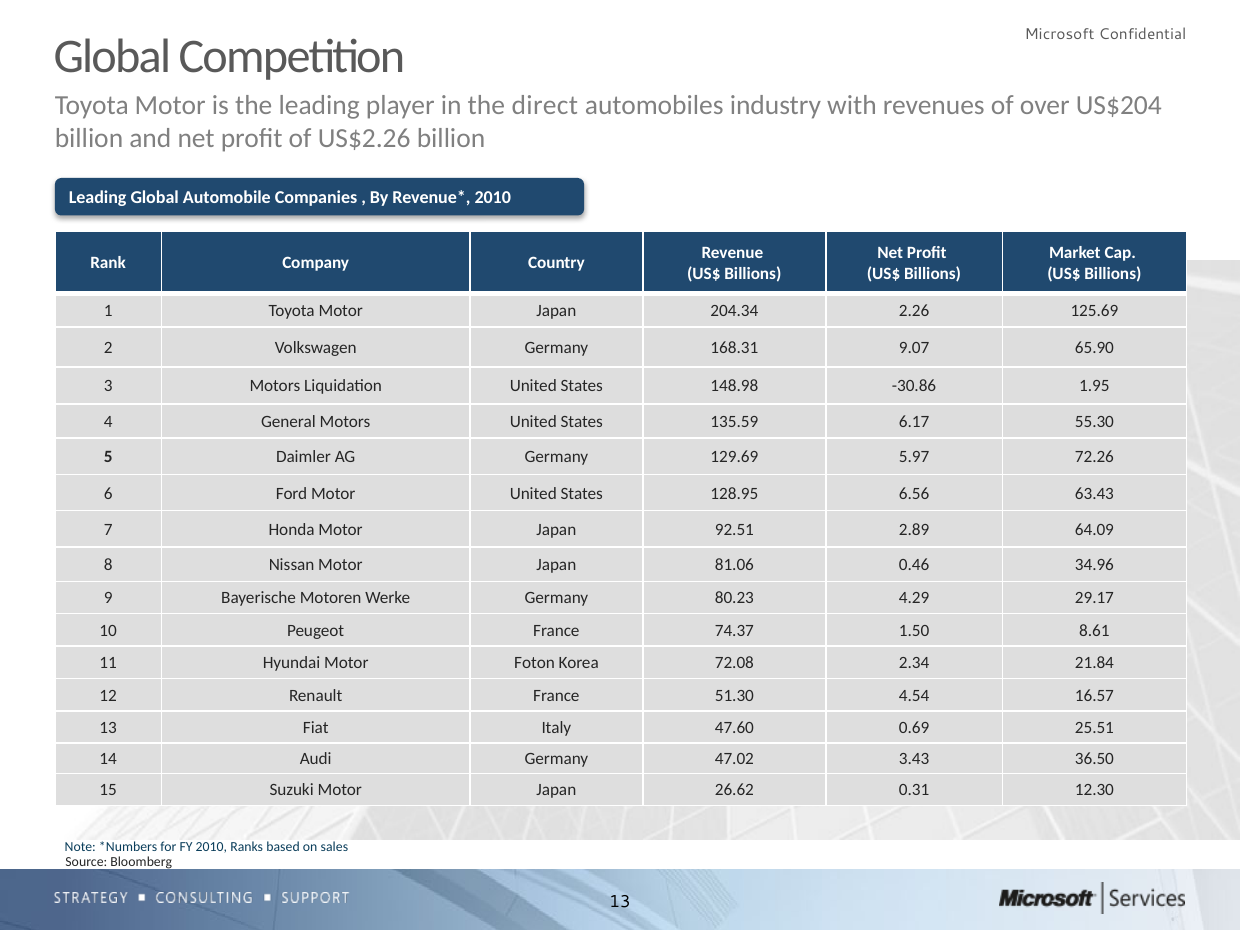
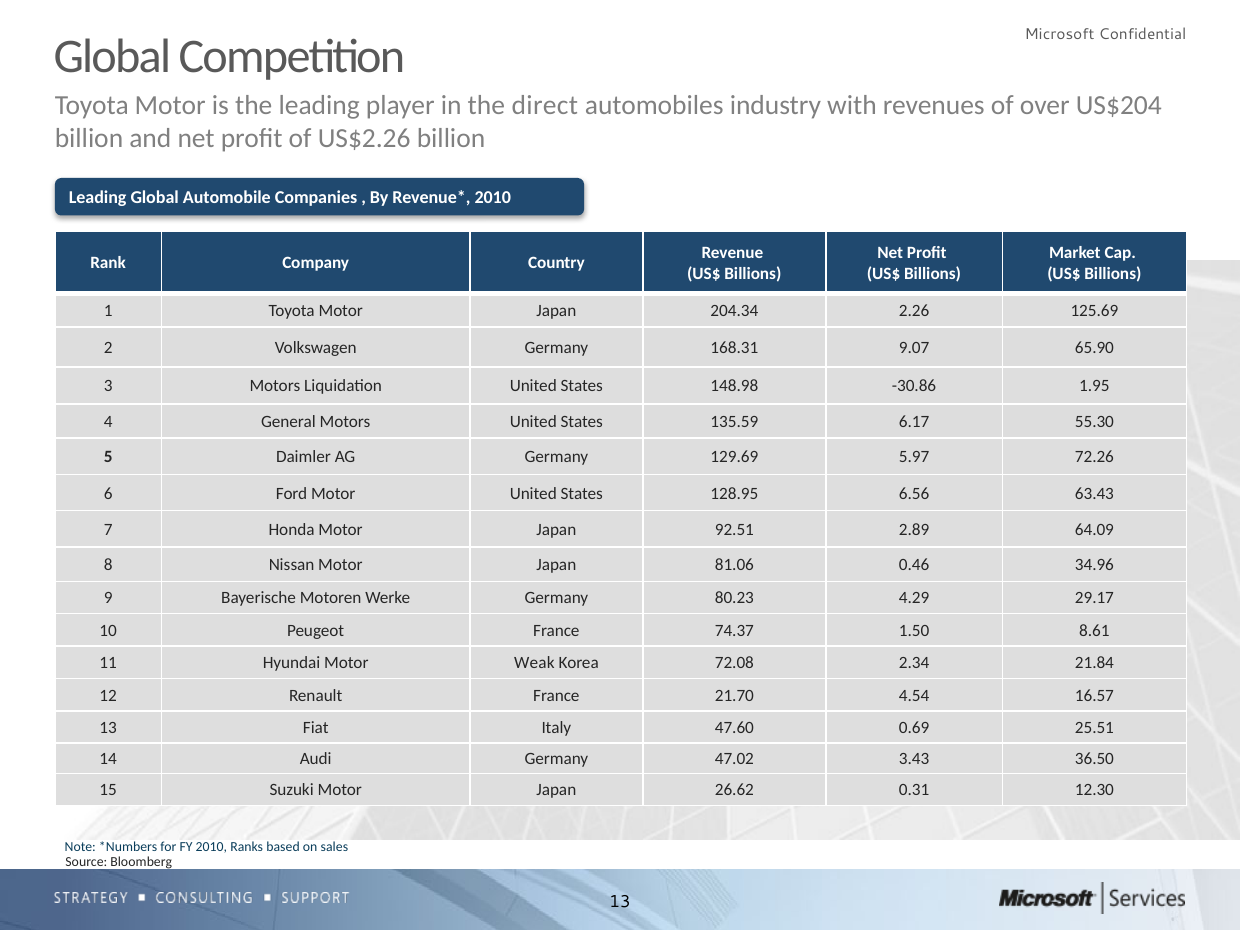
Foton: Foton -> Weak (534, 663)
51.30: 51.30 -> 21.70 (734, 695)
